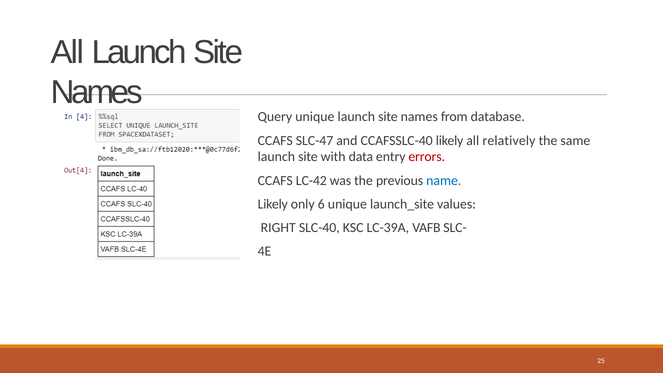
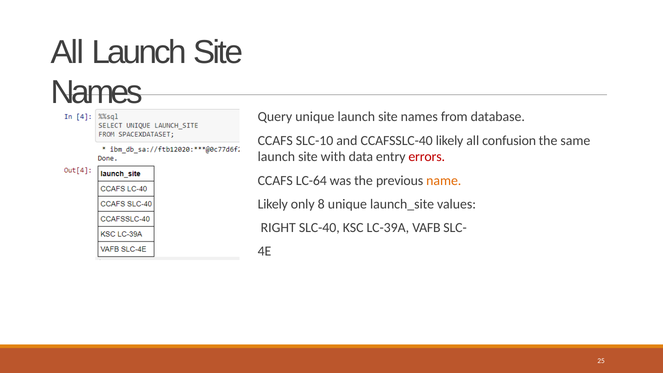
SLC-47: SLC-47 -> SLC-10 (315, 141)
relatively: relatively -> confusion (509, 141)
LC-42: LC-42 -> LC-64 (311, 181)
name colour: blue -> orange (444, 181)
6: 6 -> 8 (321, 204)
